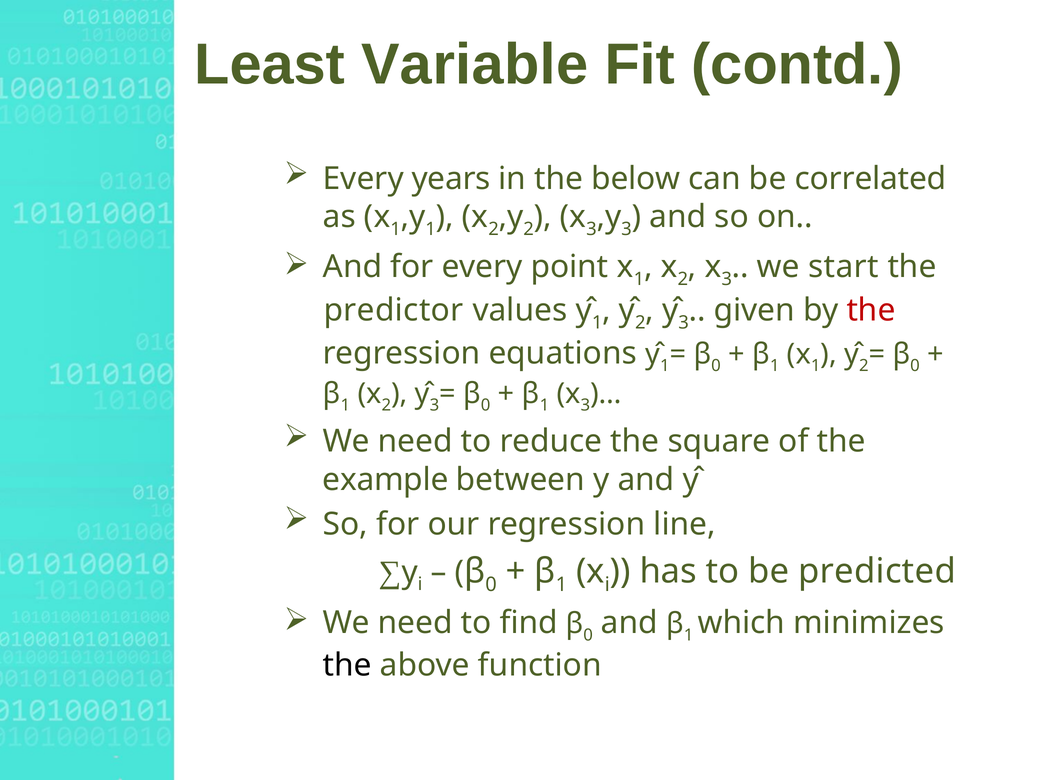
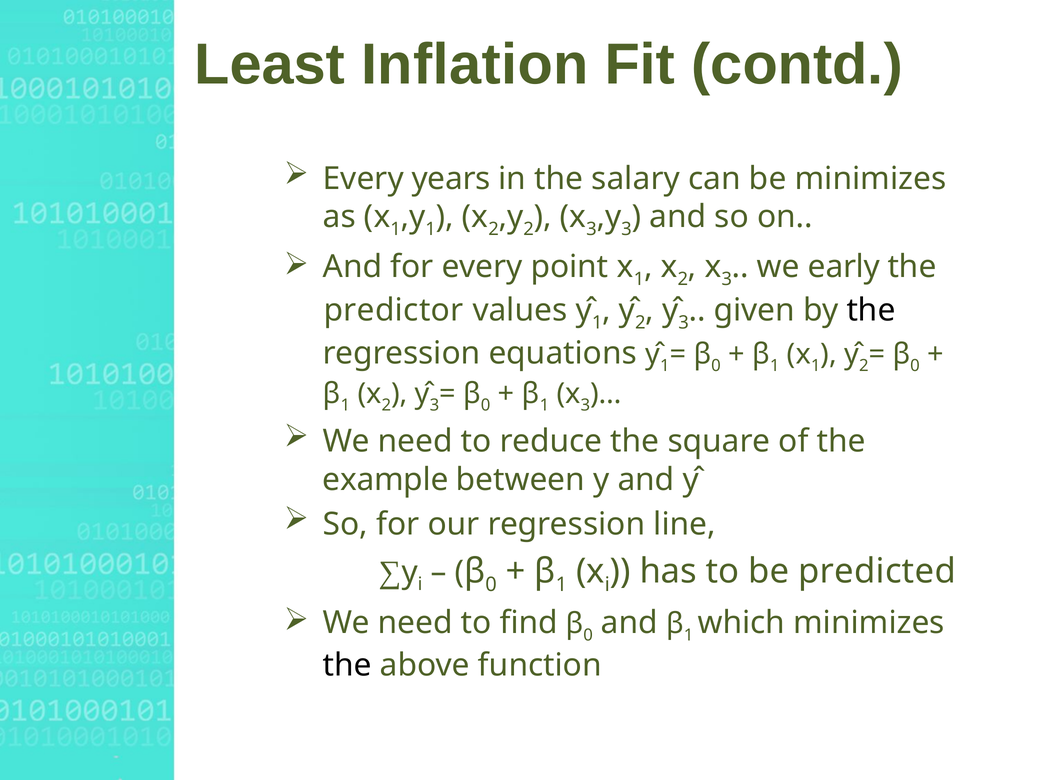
Variable: Variable -> Inflation (475, 65)
below: below -> salary (636, 179)
be correlated: correlated -> minimizes (870, 179)
start: start -> early (844, 267)
the colour: red -> black (871, 310)
